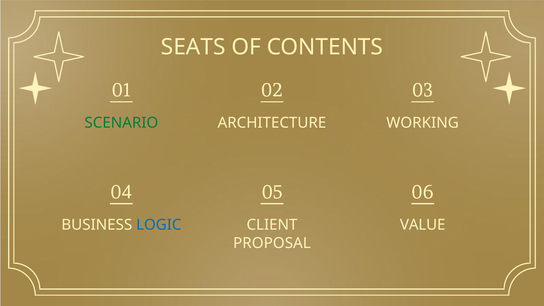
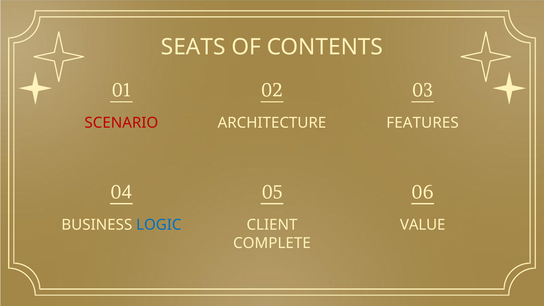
SCENARIO colour: green -> red (121, 123)
WORKING: WORKING -> FEATURES (423, 123)
PROPOSAL: PROPOSAL -> COMPLETE (272, 243)
